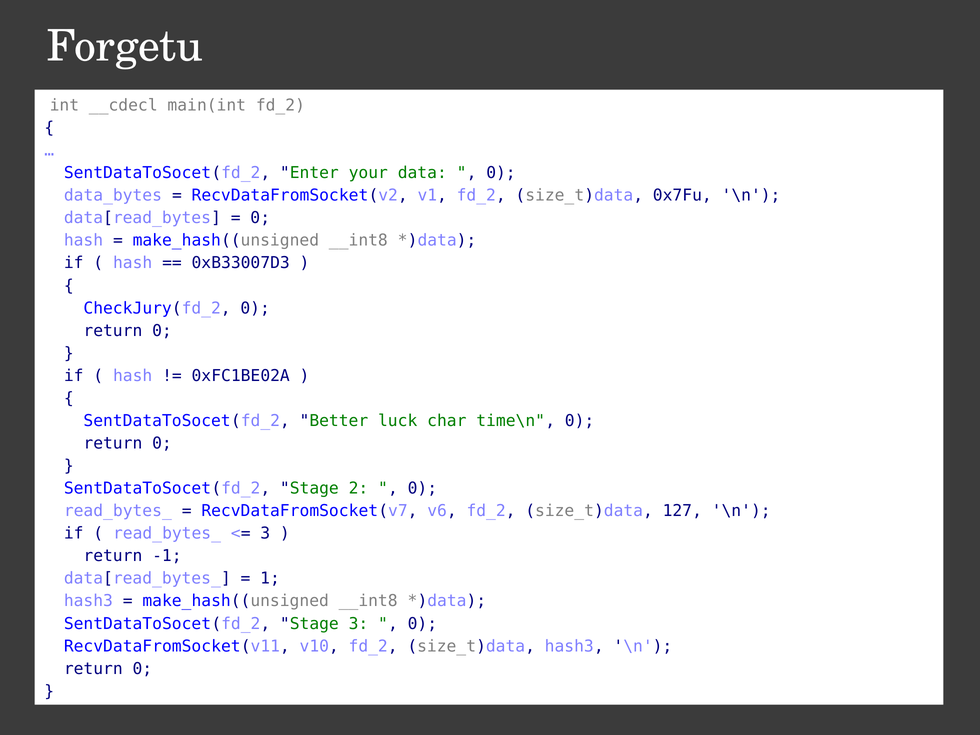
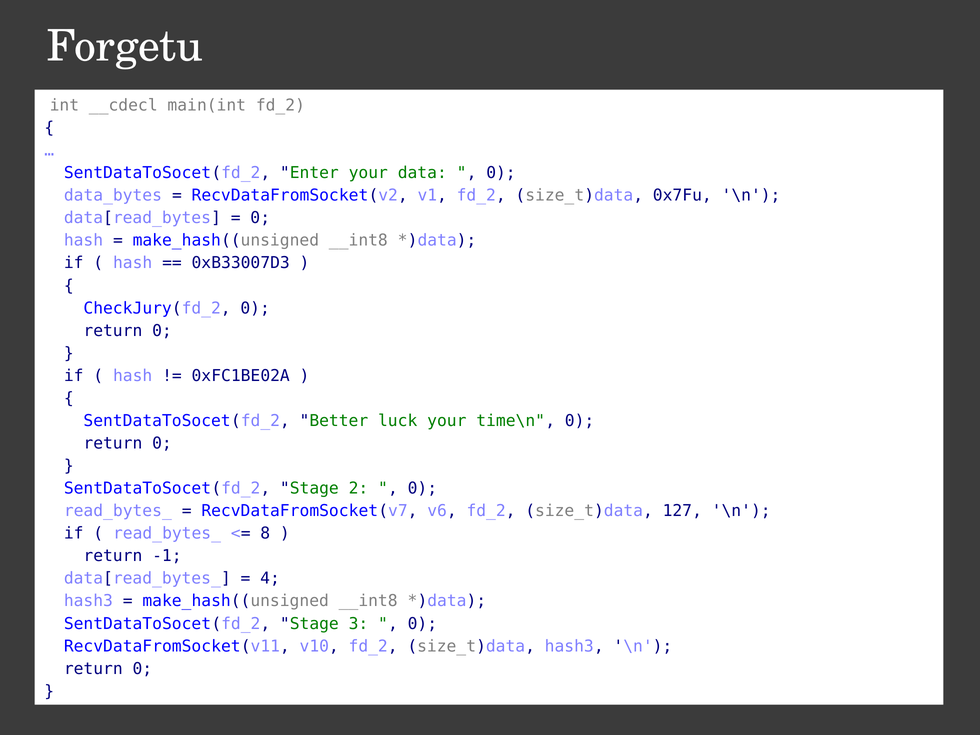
luck char: char -> your (447, 421)
3: 3 -> 8 (265, 533)
1: 1 -> 4 (270, 579)
